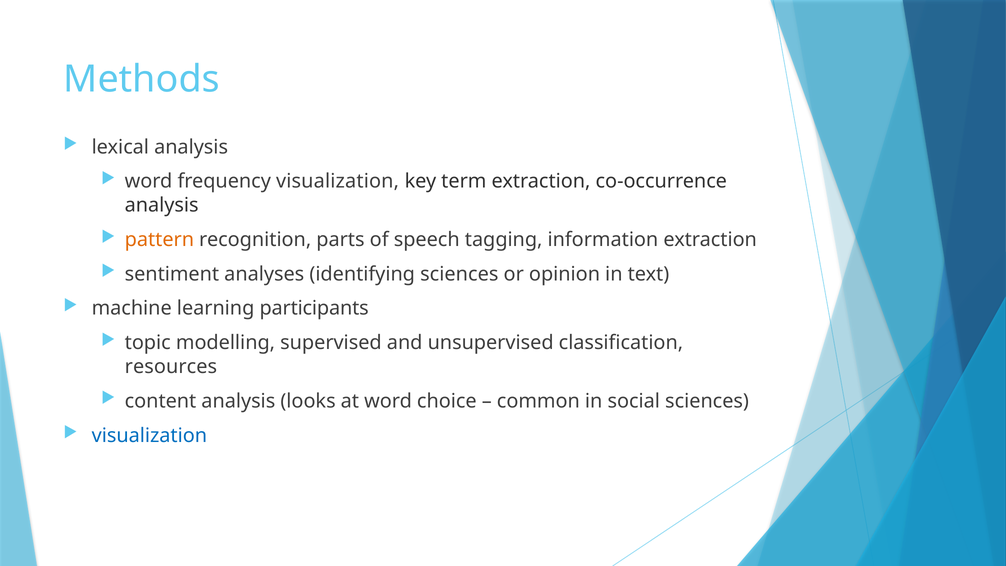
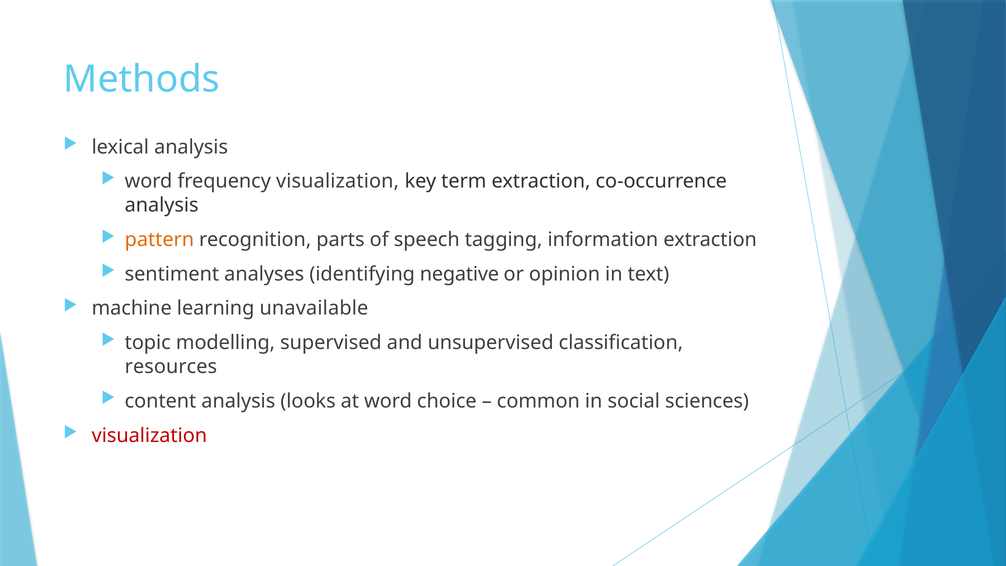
identifying sciences: sciences -> negative (459, 274)
participants: participants -> unavailable (314, 308)
visualization colour: blue -> red (149, 435)
